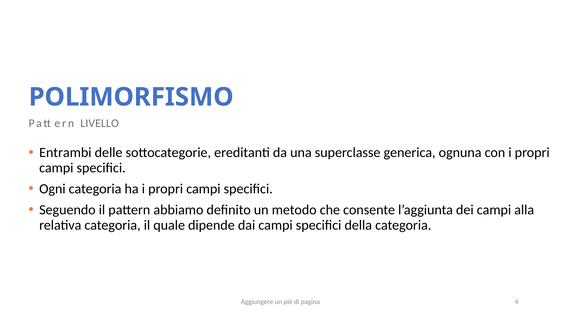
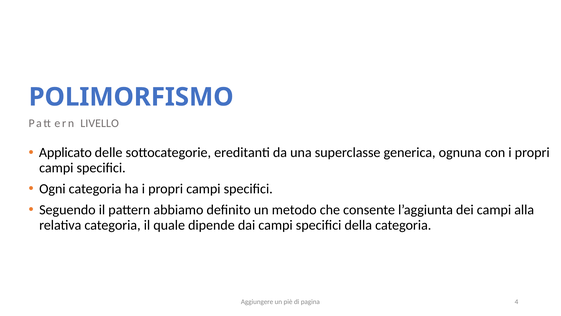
Entrambi: Entrambi -> Applicato (65, 152)
